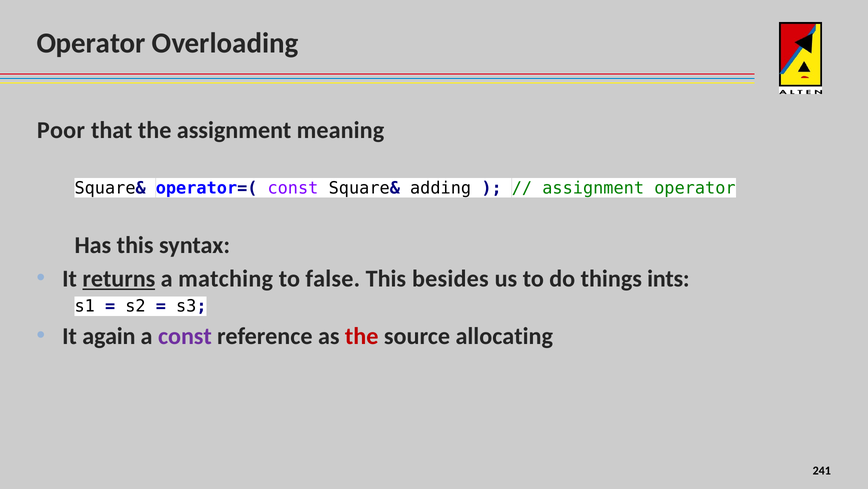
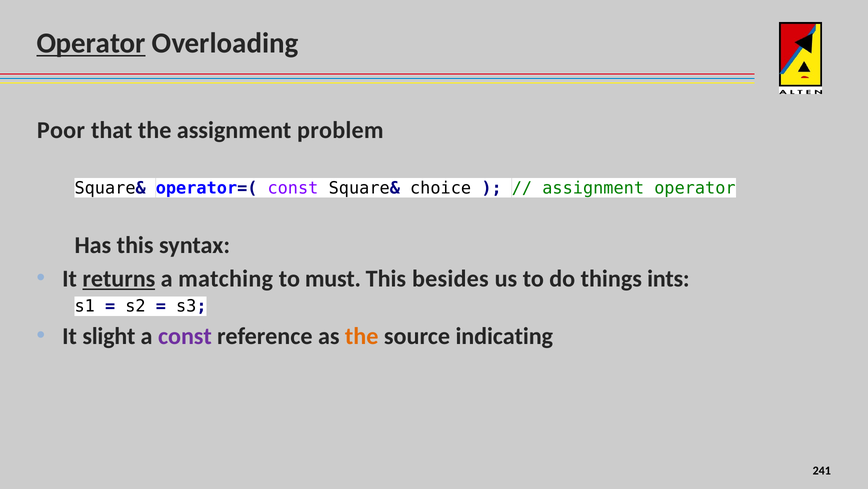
Operator underline: none -> present (91, 43)
meaning: meaning -> problem (340, 130)
adding: adding -> choice (441, 188)
false: false -> must (333, 279)
again: again -> slight (109, 336)
the colour: red -> orange (362, 336)
allocating: allocating -> indicating (504, 336)
